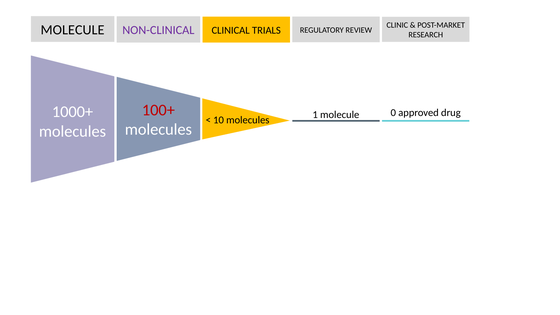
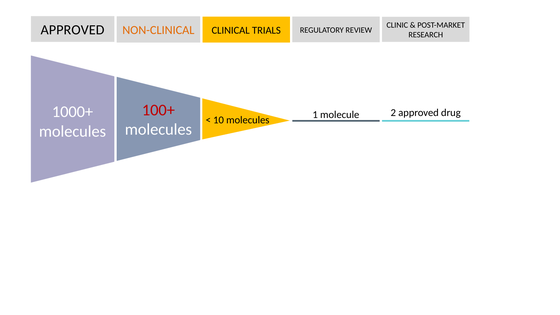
MOLECULE: MOLECULE -> APPROVED (73, 30)
NON-CLINICAL colour: purple -> orange (158, 30)
0: 0 -> 2 (393, 113)
